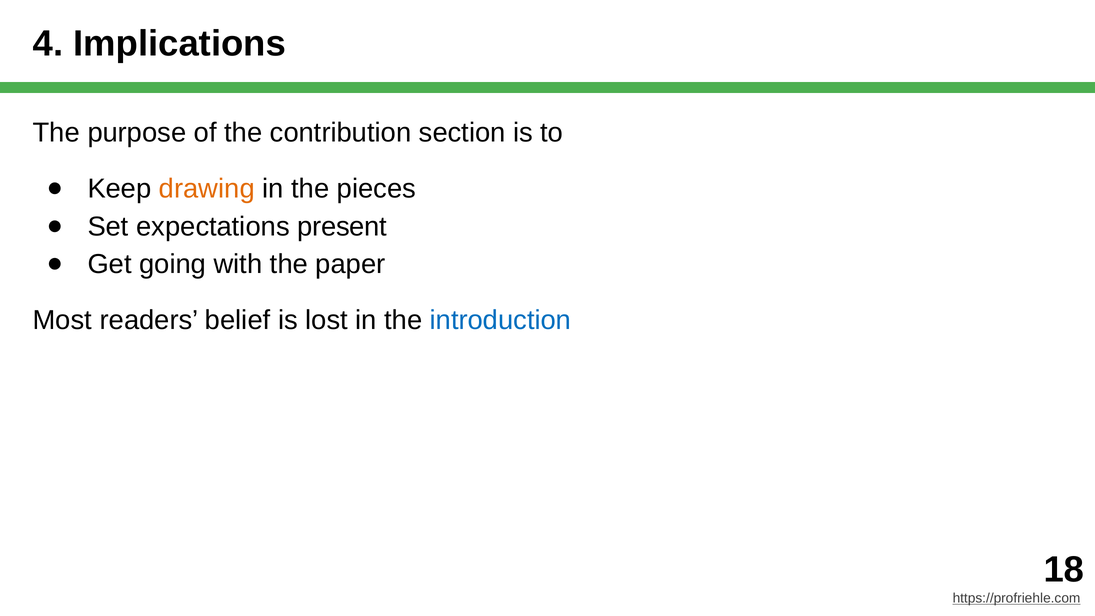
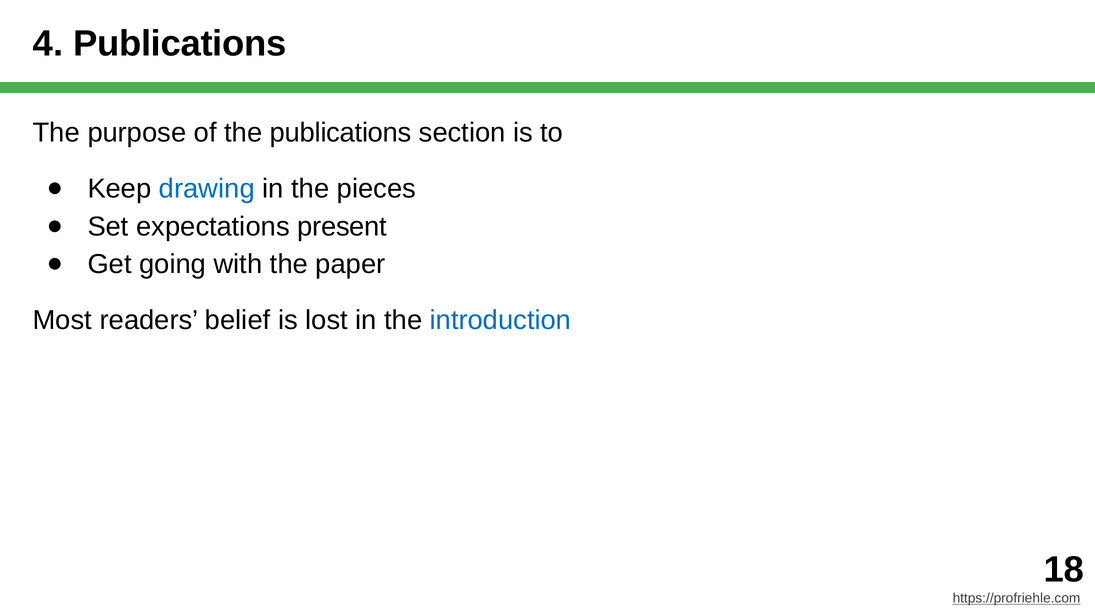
4 Implications: Implications -> Publications (180, 44)
the contribution: contribution -> publications (341, 133)
drawing colour: orange -> blue (207, 189)
